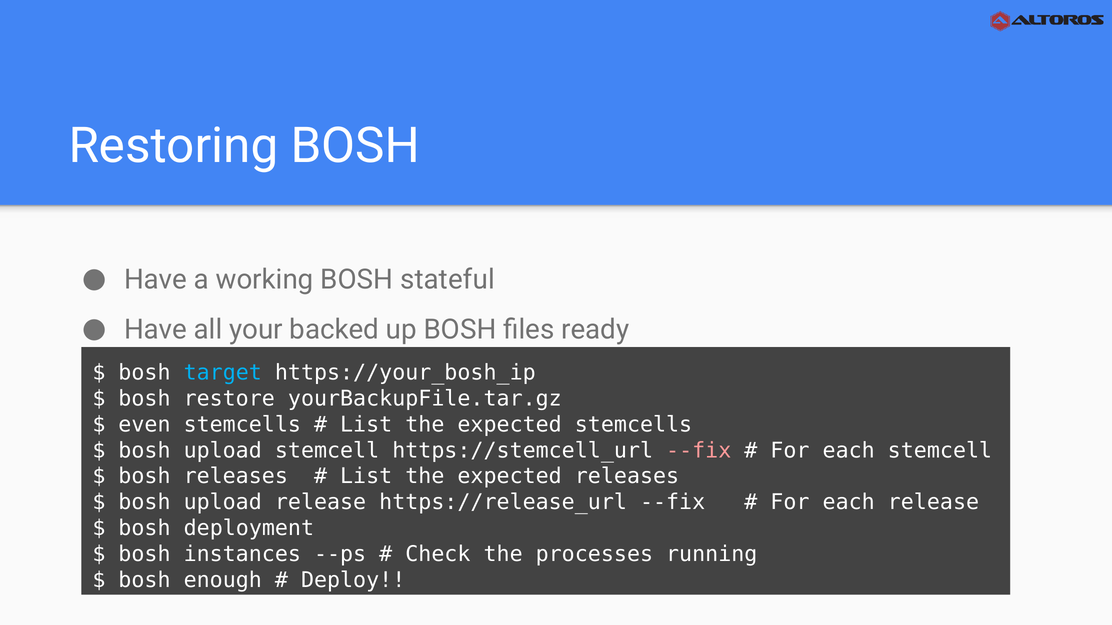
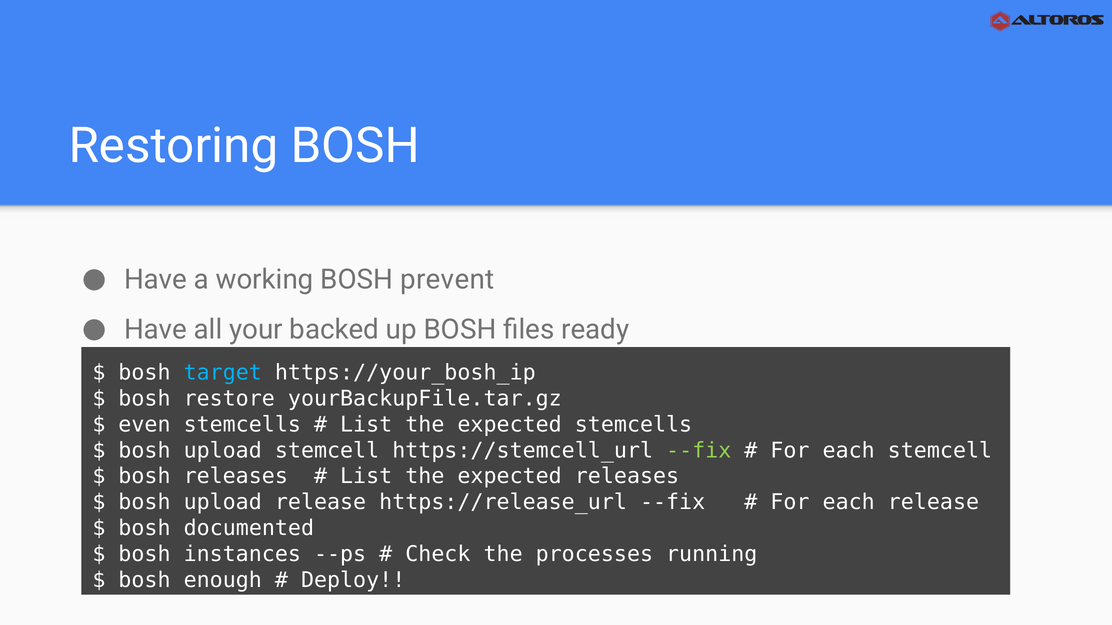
stateful: stateful -> prevent (447, 280)
--fix colour: pink -> light green (699, 451)
deployment: deployment -> documented (249, 529)
